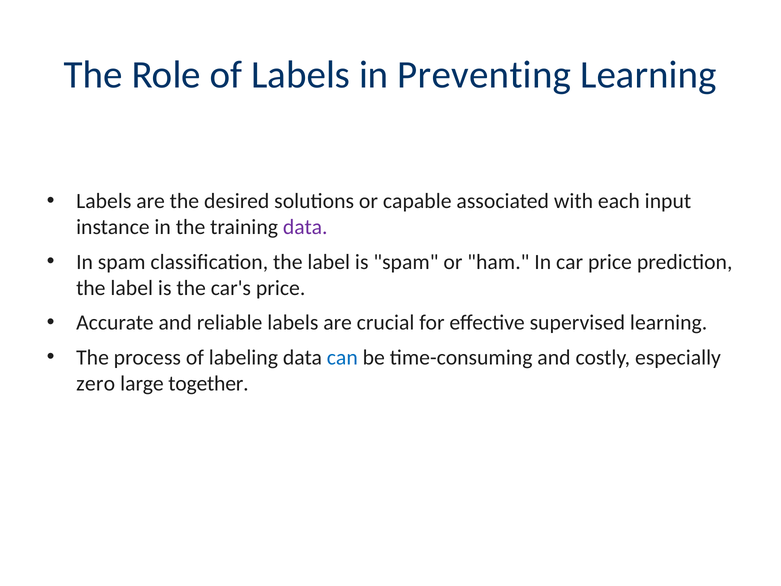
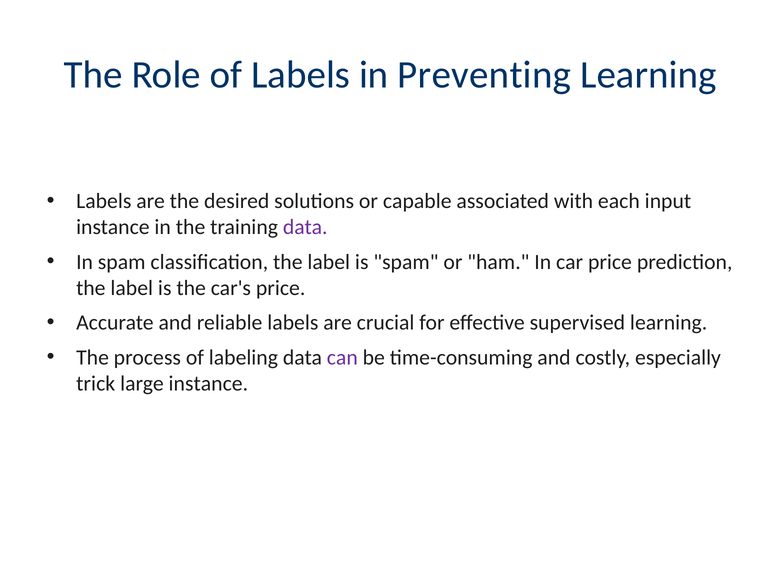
can colour: blue -> purple (342, 357)
zero: zero -> trick (96, 383)
large together: together -> instance (208, 383)
